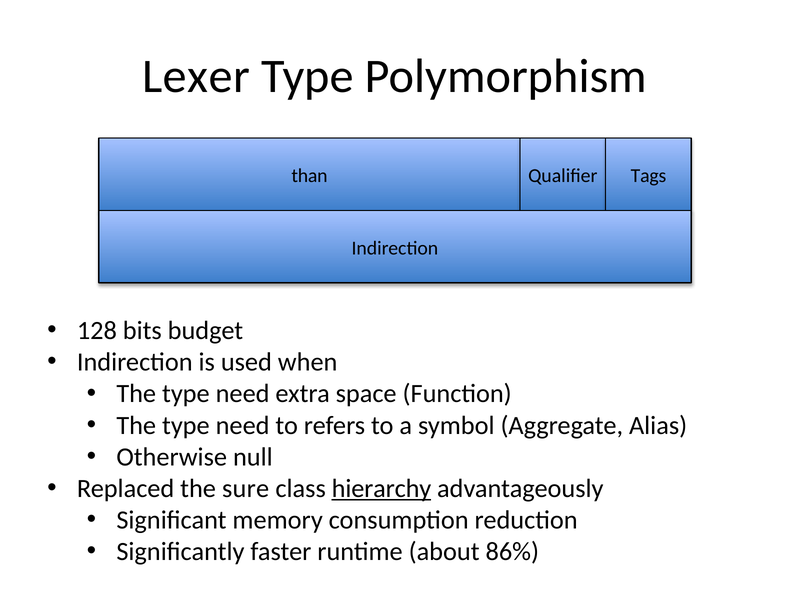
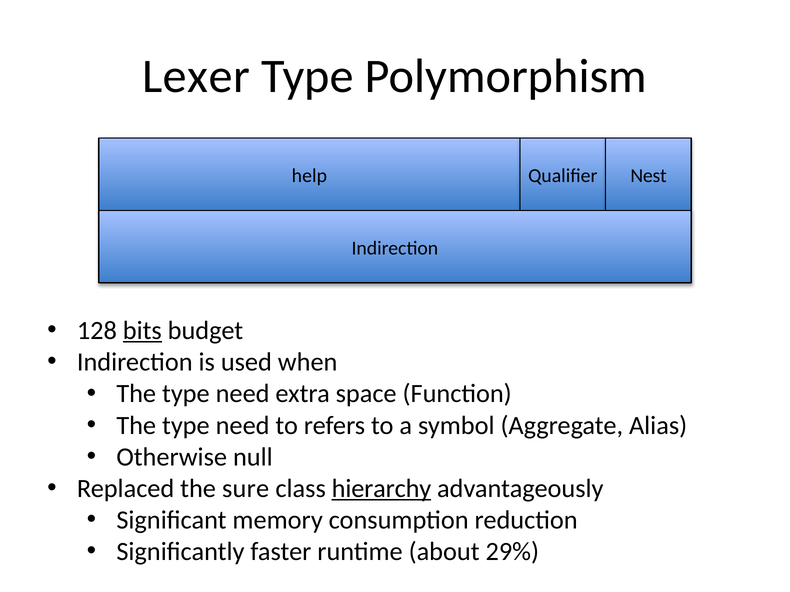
than: than -> help (309, 176)
Tags: Tags -> Nest (649, 176)
bits underline: none -> present (142, 331)
86%: 86% -> 29% (512, 552)
